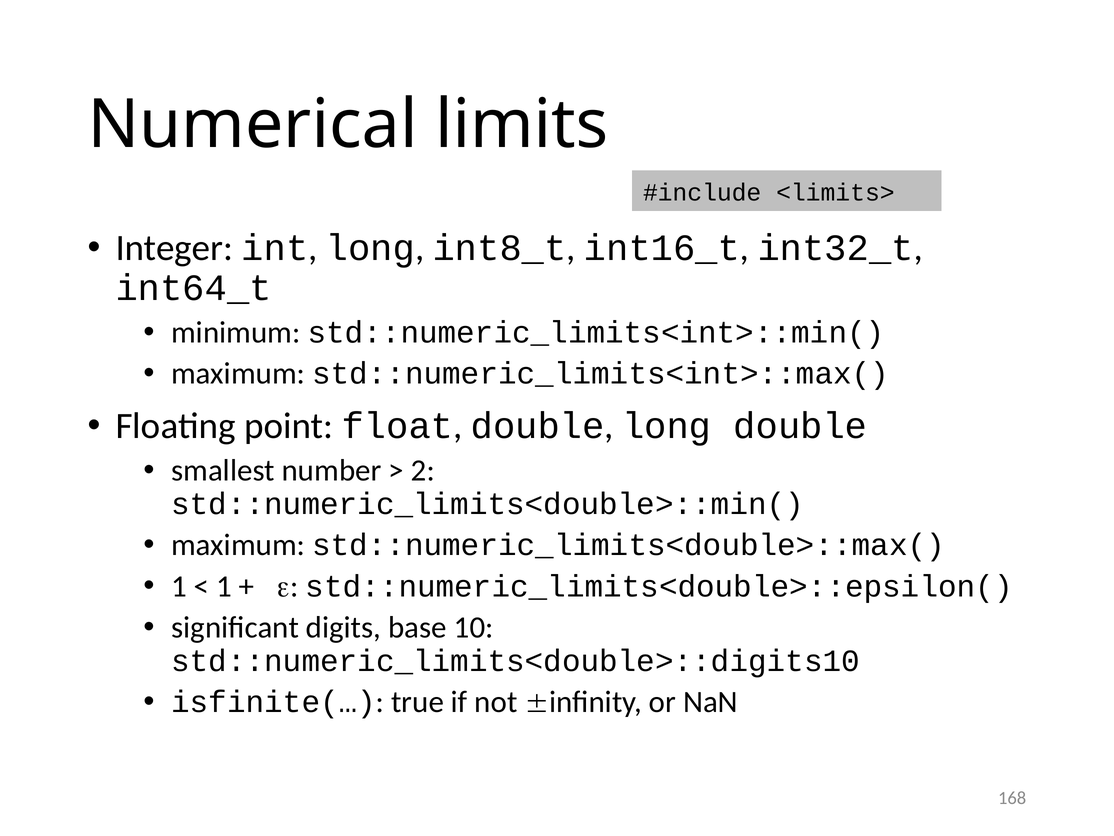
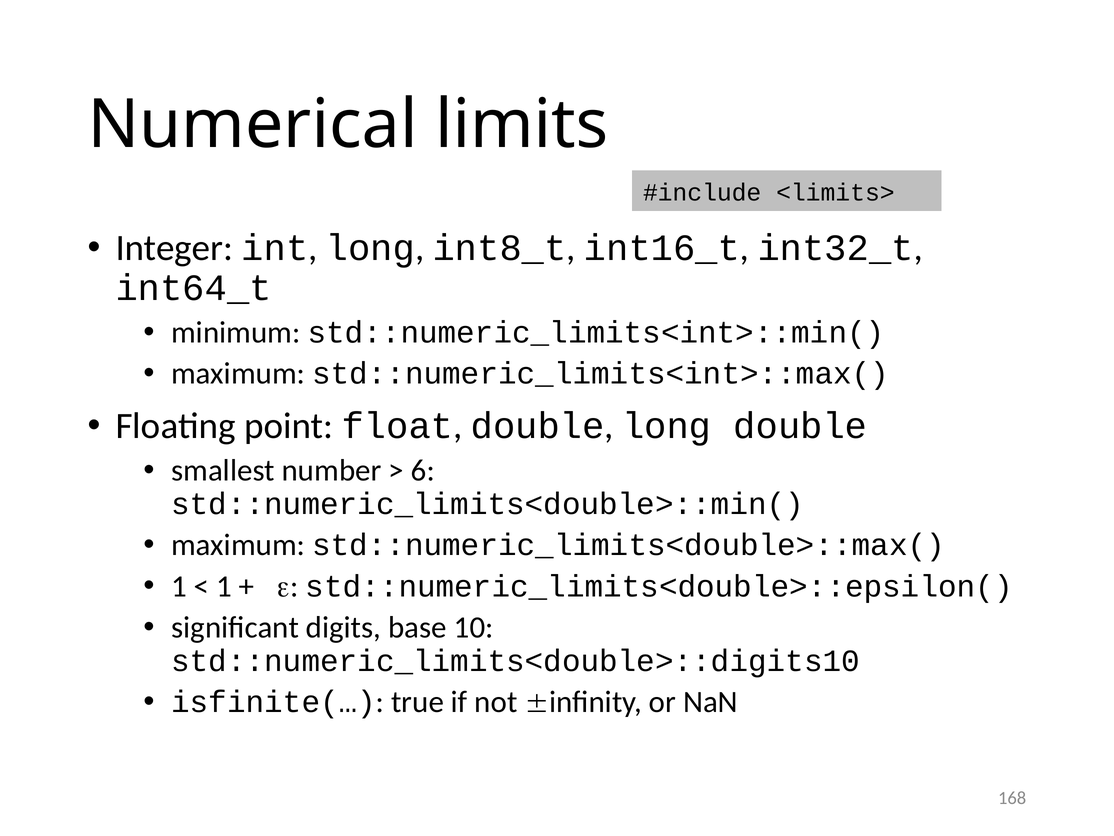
2: 2 -> 6 (423, 470)
